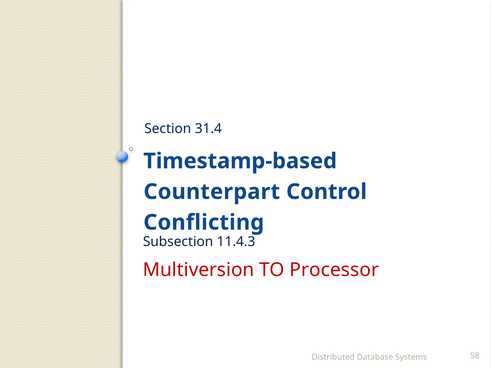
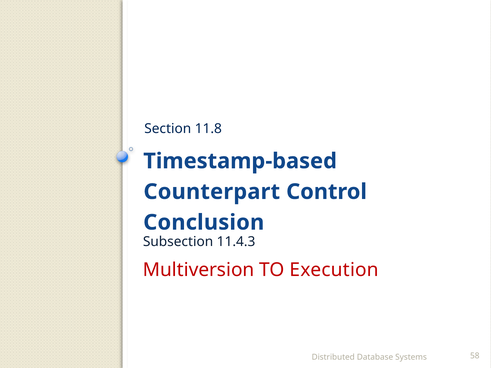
31.4: 31.4 -> 11.8 (208, 129)
Conflicting: Conflicting -> Conclusion (204, 223)
Processor: Processor -> Execution (334, 270)
